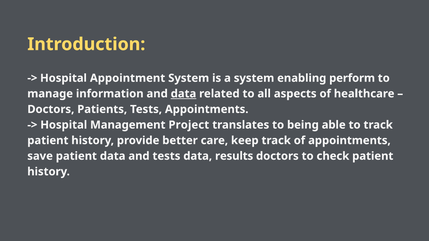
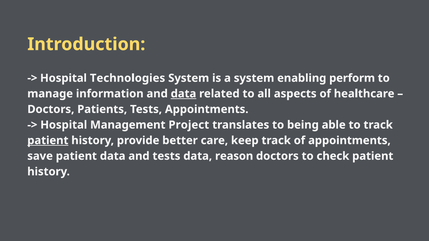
Appointment: Appointment -> Technologies (128, 78)
patient underline: none -> present (48, 141)
results: results -> reason (234, 156)
